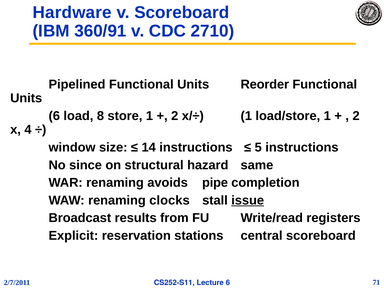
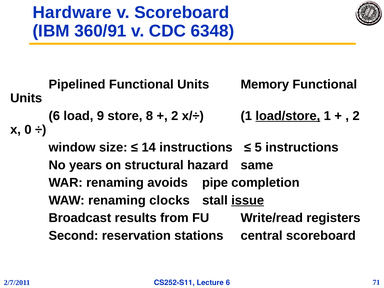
2710: 2710 -> 6348 (213, 31)
Reorder: Reorder -> Memory (265, 84)
8: 8 -> 9 (100, 116)
store 1: 1 -> 8 (149, 116)
load/store underline: none -> present (288, 116)
4: 4 -> 0 (28, 130)
since: since -> years (86, 165)
Explicit: Explicit -> Second (73, 236)
